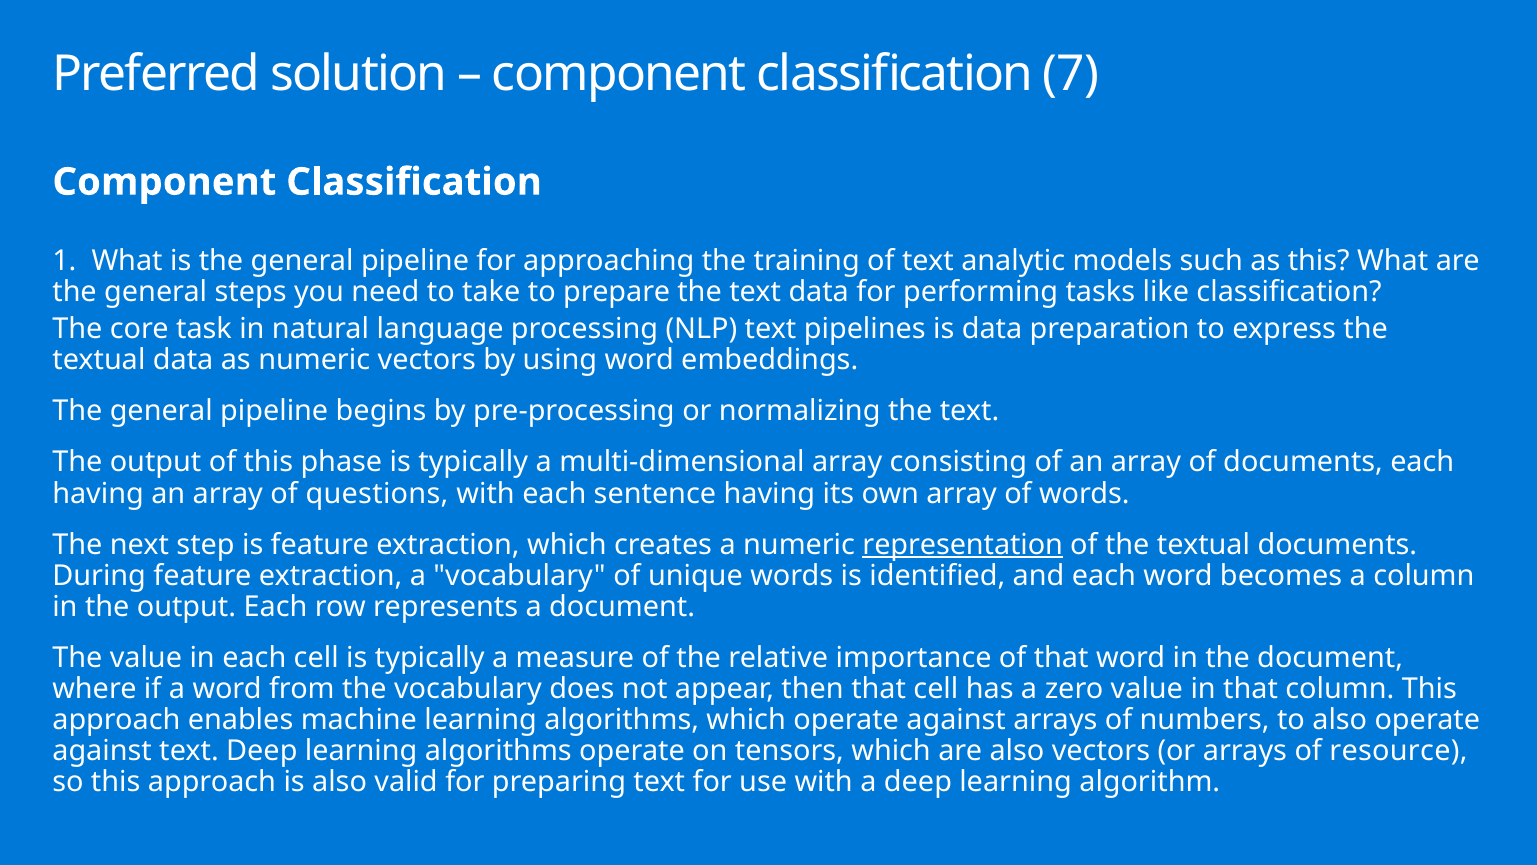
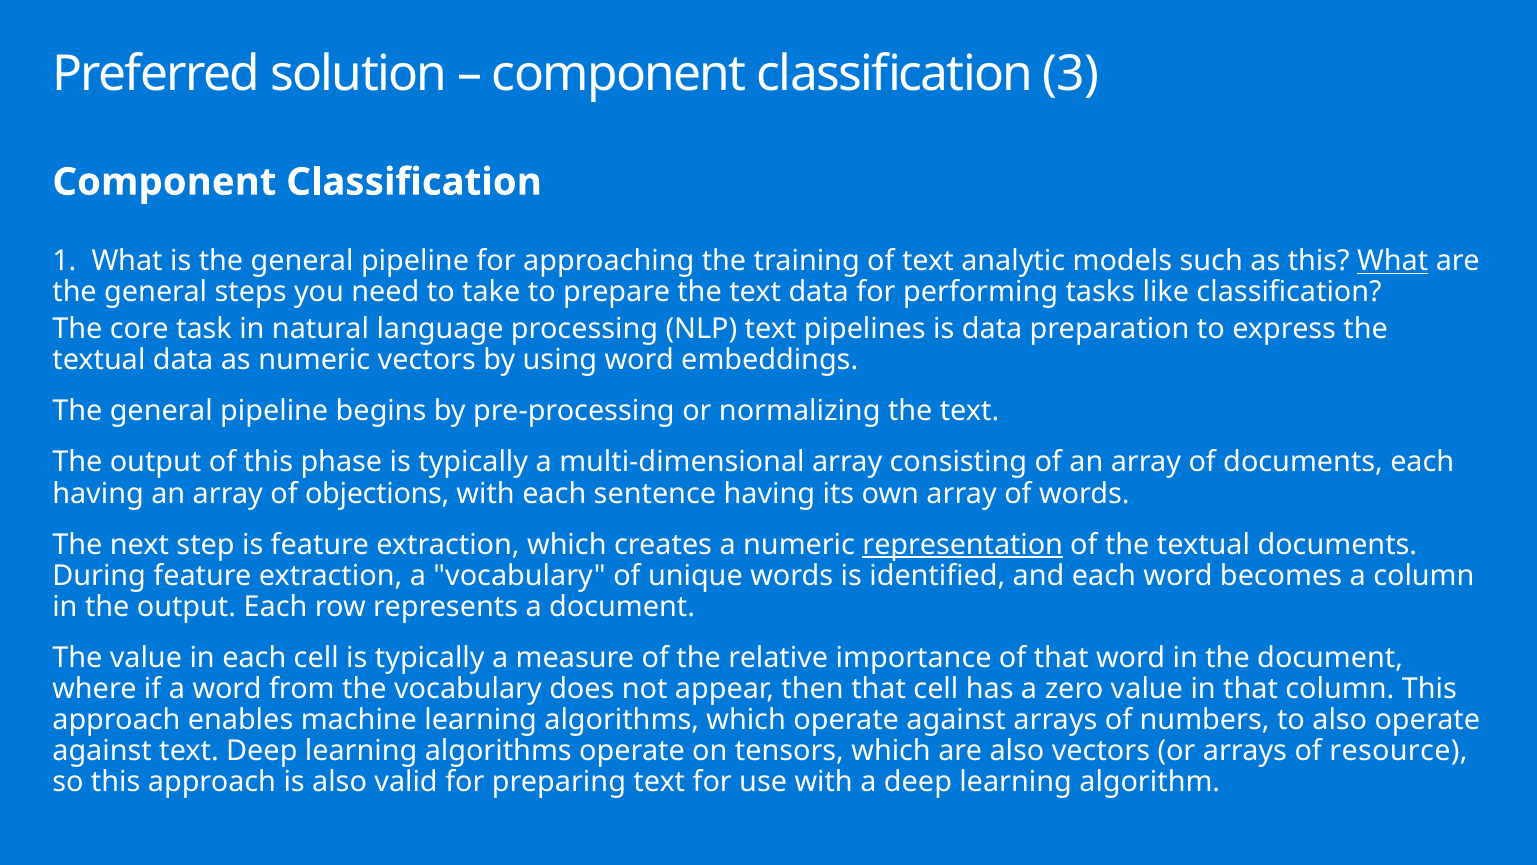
7: 7 -> 3 (1071, 75)
What underline: none -> present (1393, 261)
questions: questions -> objections (377, 493)
